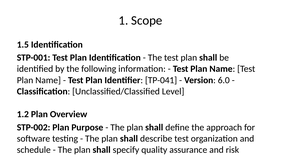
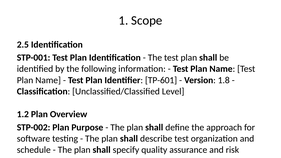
1.5: 1.5 -> 2.5 (23, 45)
TP-041: TP-041 -> TP-601 (161, 80)
6.0: 6.0 -> 1.8 (224, 80)
